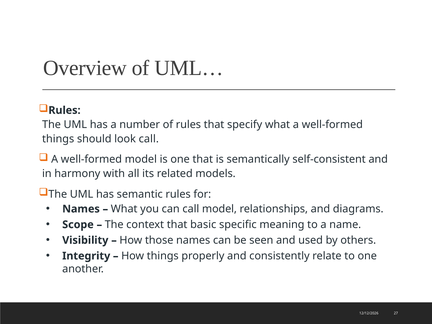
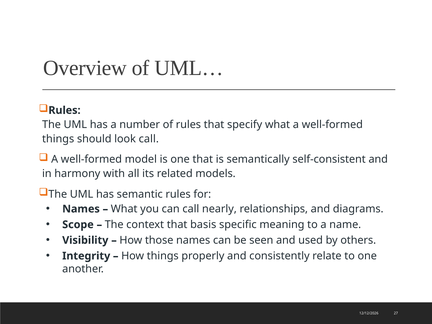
call model: model -> nearly (219, 209)
basic: basic -> basis (203, 225)
